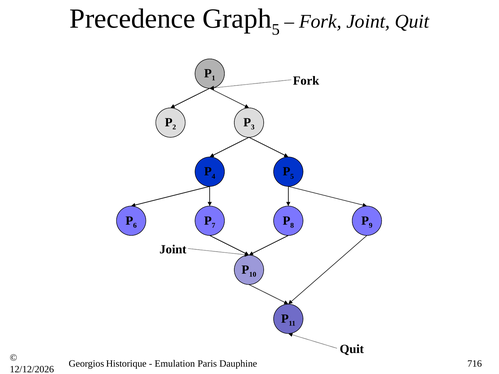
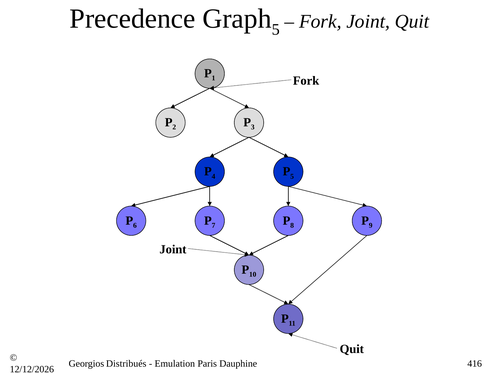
Historique: Historique -> Distribués (126, 364)
716: 716 -> 416 (475, 364)
